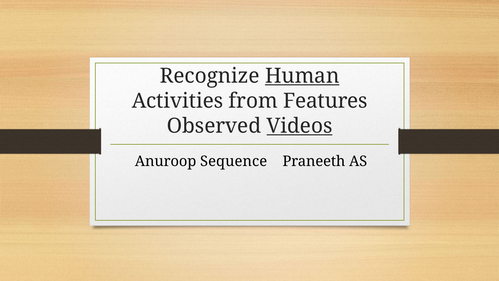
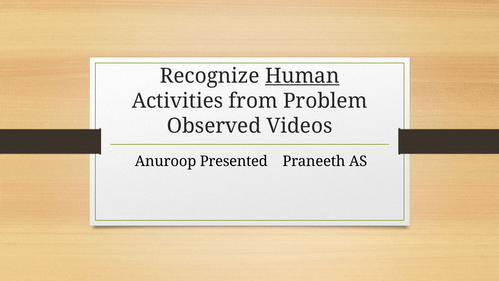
Features: Features -> Problem (325, 101)
Videos underline: present -> none (299, 126)
Sequence: Sequence -> Presented (234, 161)
